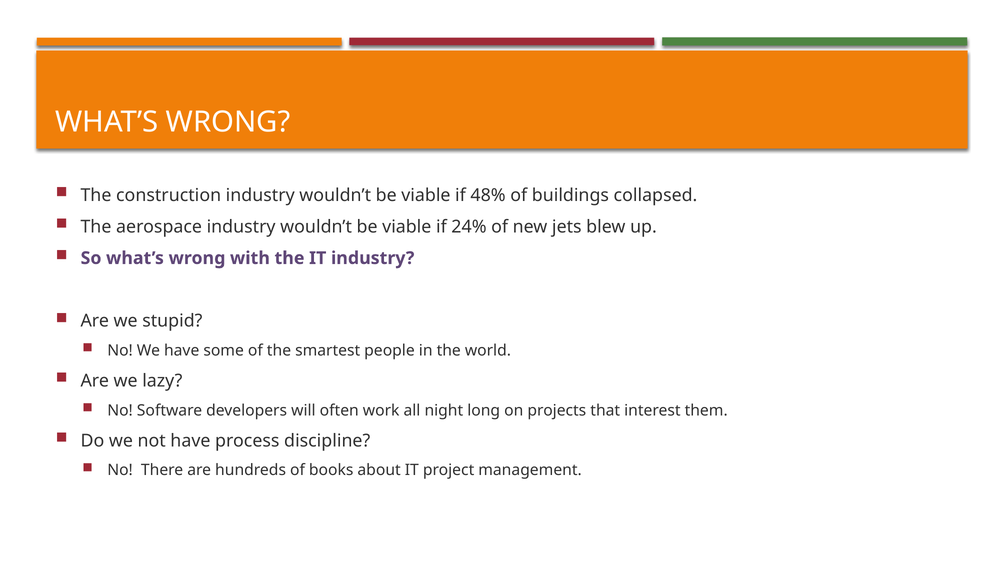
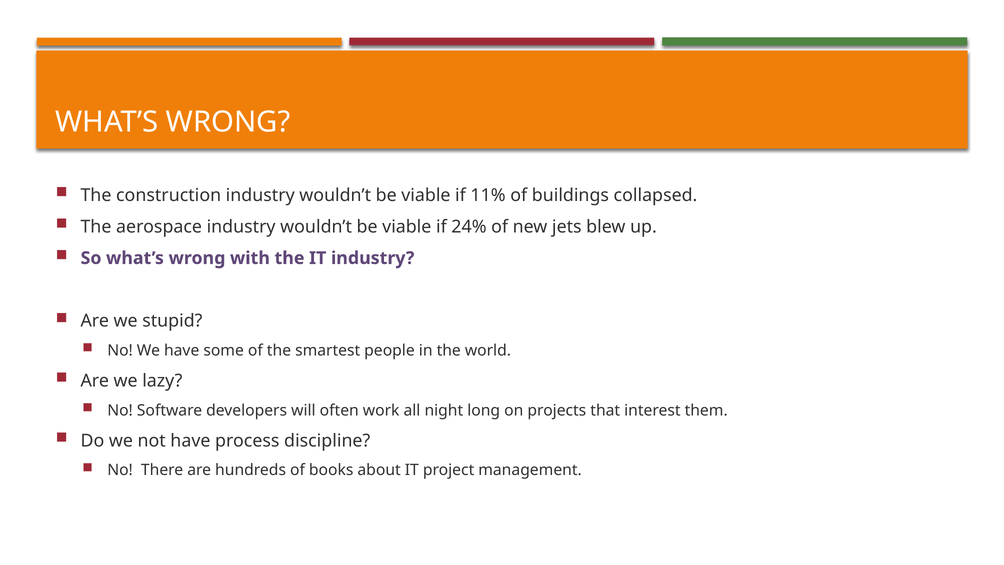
48%: 48% -> 11% (488, 195)
